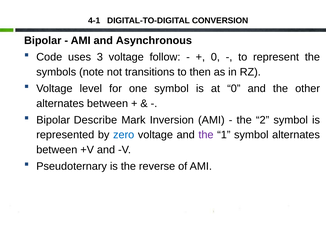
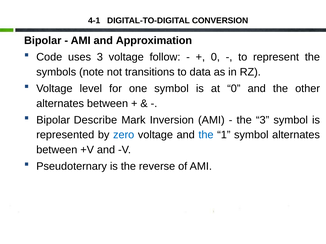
Asynchronous: Asynchronous -> Approximation (154, 41)
then: then -> data (200, 72)
the 2: 2 -> 3 (263, 120)
the colour: purple -> blue (206, 135)
